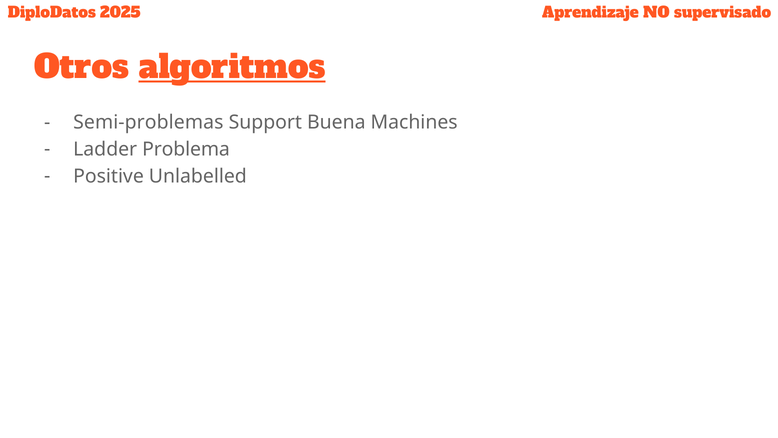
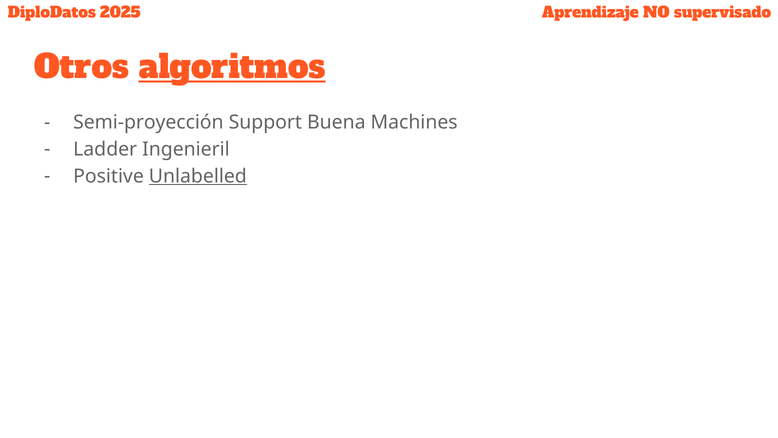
Semi-problemas: Semi-problemas -> Semi-proyección (148, 122)
Problema: Problema -> Ingenieril (186, 149)
Unlabelled underline: none -> present (198, 176)
